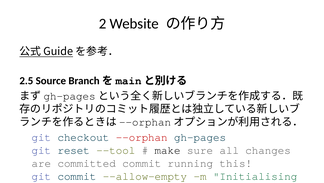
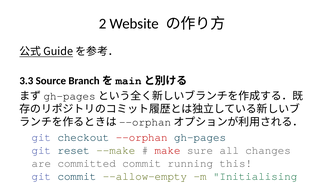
2.5: 2.5 -> 3.3 (26, 81)
--tool: --tool -> --make (116, 150)
make colour: black -> red (168, 150)
